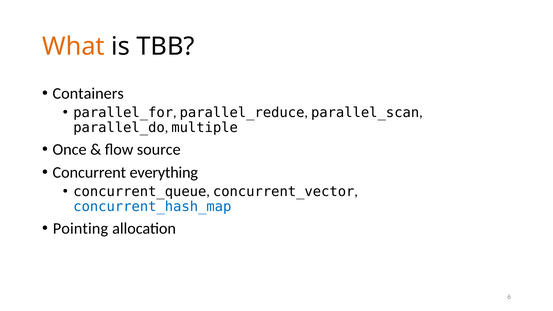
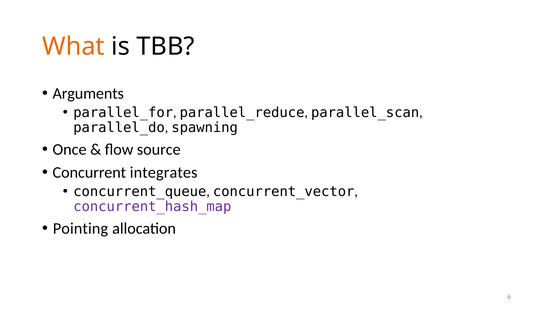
Containers: Containers -> Arguments (88, 93)
multiple: multiple -> spawning (205, 127)
everything: everything -> integrates (164, 173)
concurrent_hash_map colour: blue -> purple (152, 207)
